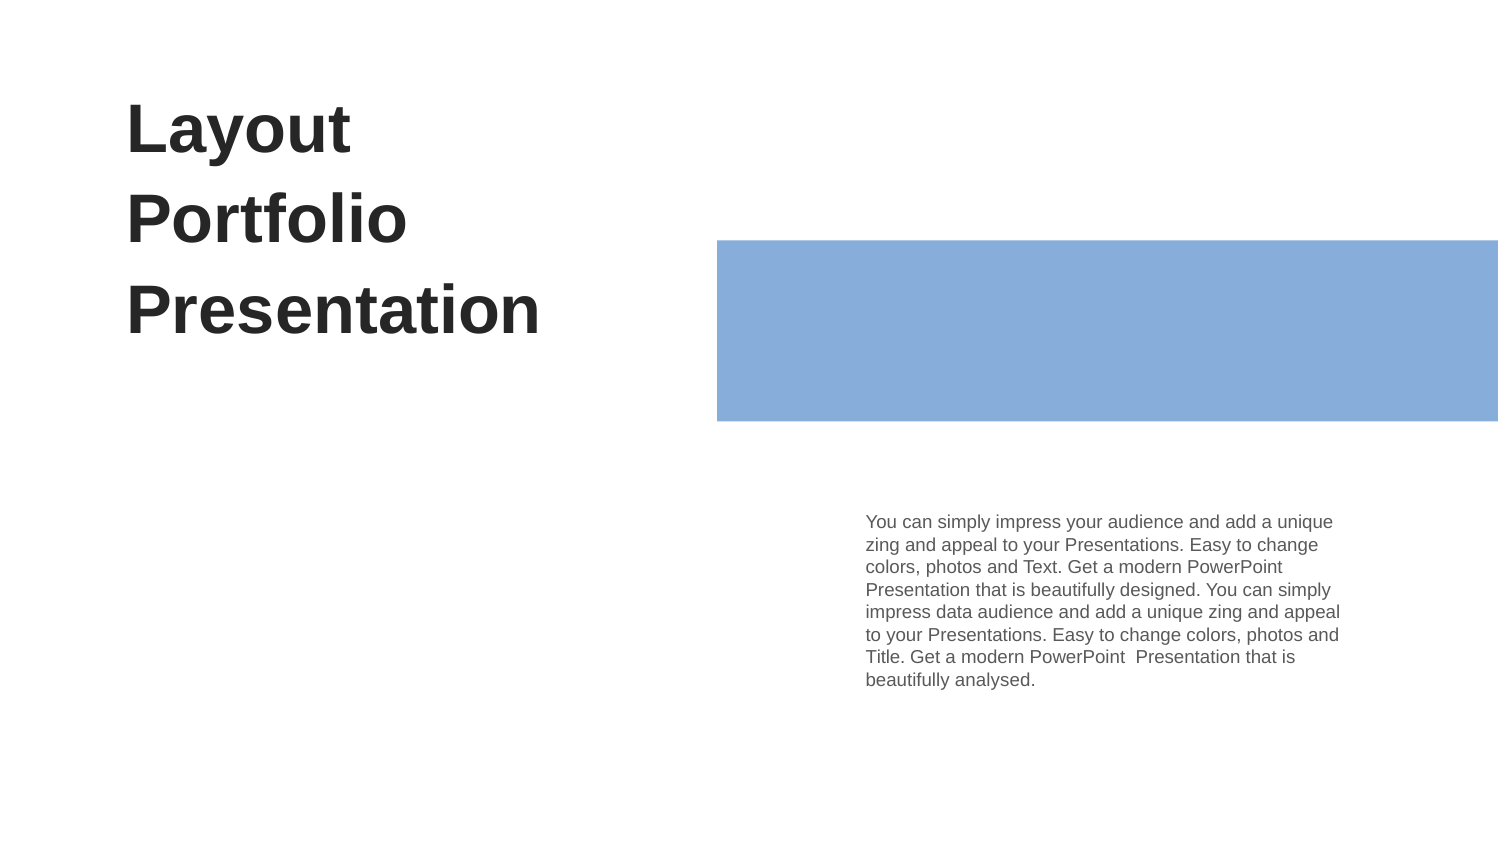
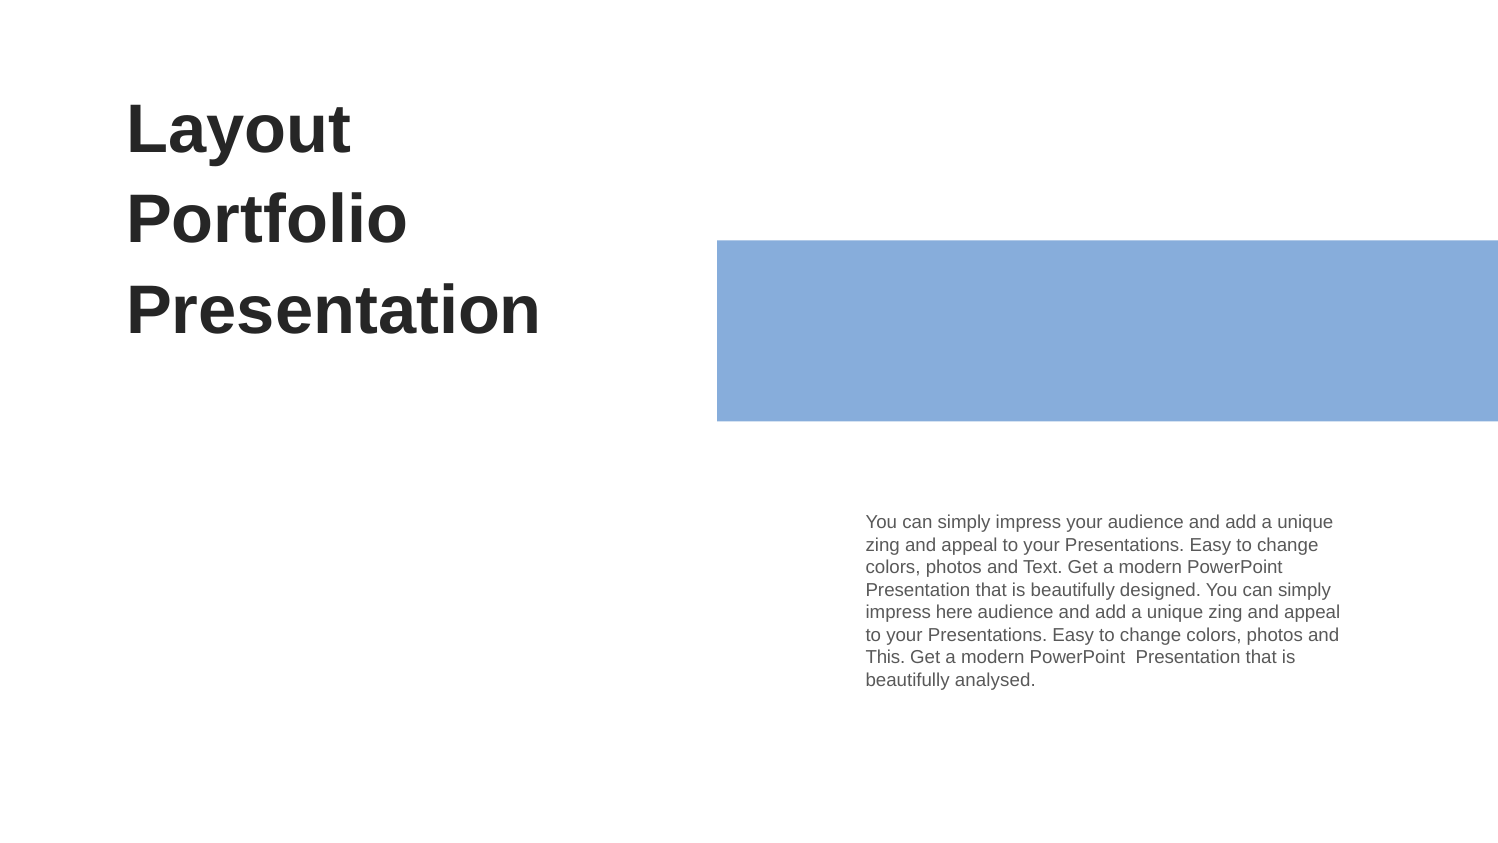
data: data -> here (954, 612)
Title: Title -> This (885, 657)
